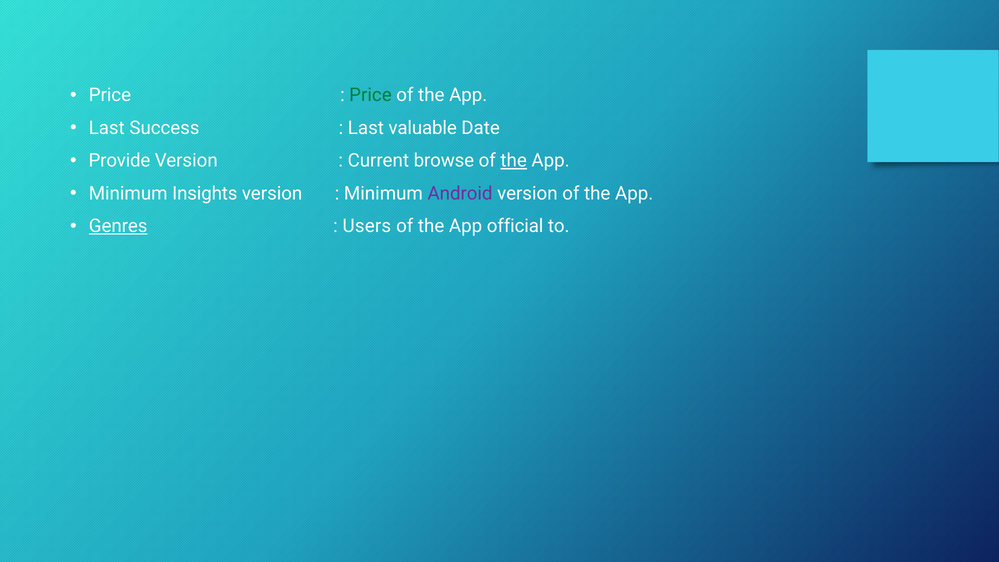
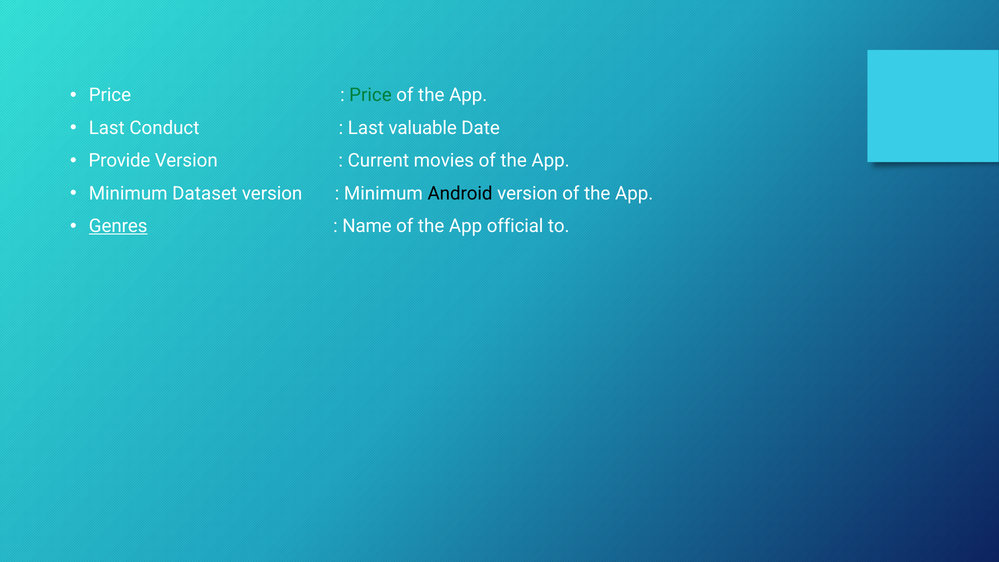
Success: Success -> Conduct (164, 128)
browse: browse -> movies (444, 161)
the underline: present -> none (514, 161)
Insights: Insights -> Dataset (205, 193)
Android colour: purple -> black (460, 193)
Users: Users -> Name (367, 226)
